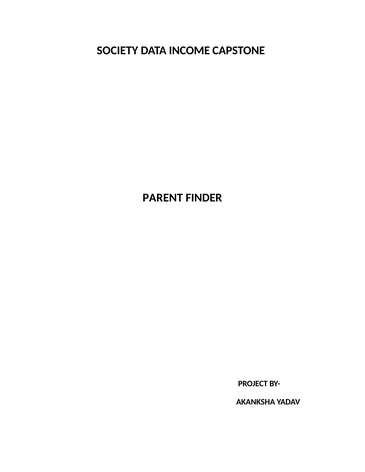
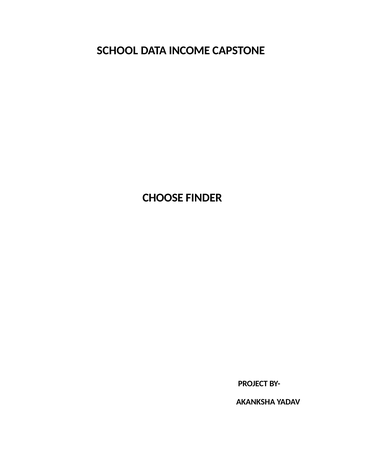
SOCIETY: SOCIETY -> SCHOOL (117, 50)
PARENT: PARENT -> CHOOSE (163, 198)
